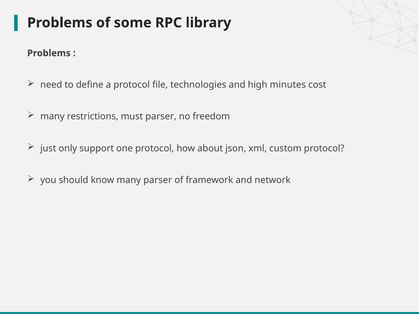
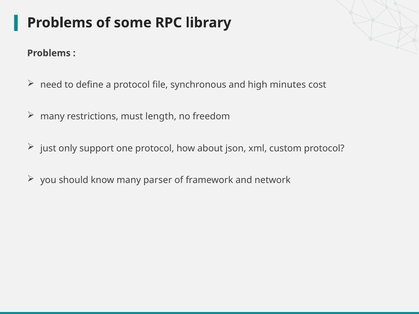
technologies: technologies -> synchronous (198, 85)
must parser: parser -> length (161, 117)
